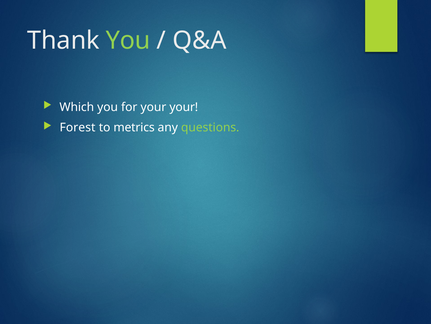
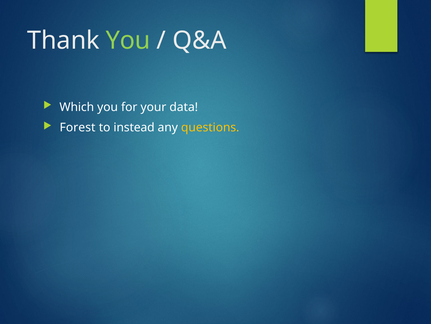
your your: your -> data (184, 107)
metrics: metrics -> instead (134, 127)
questions colour: light green -> yellow (210, 127)
